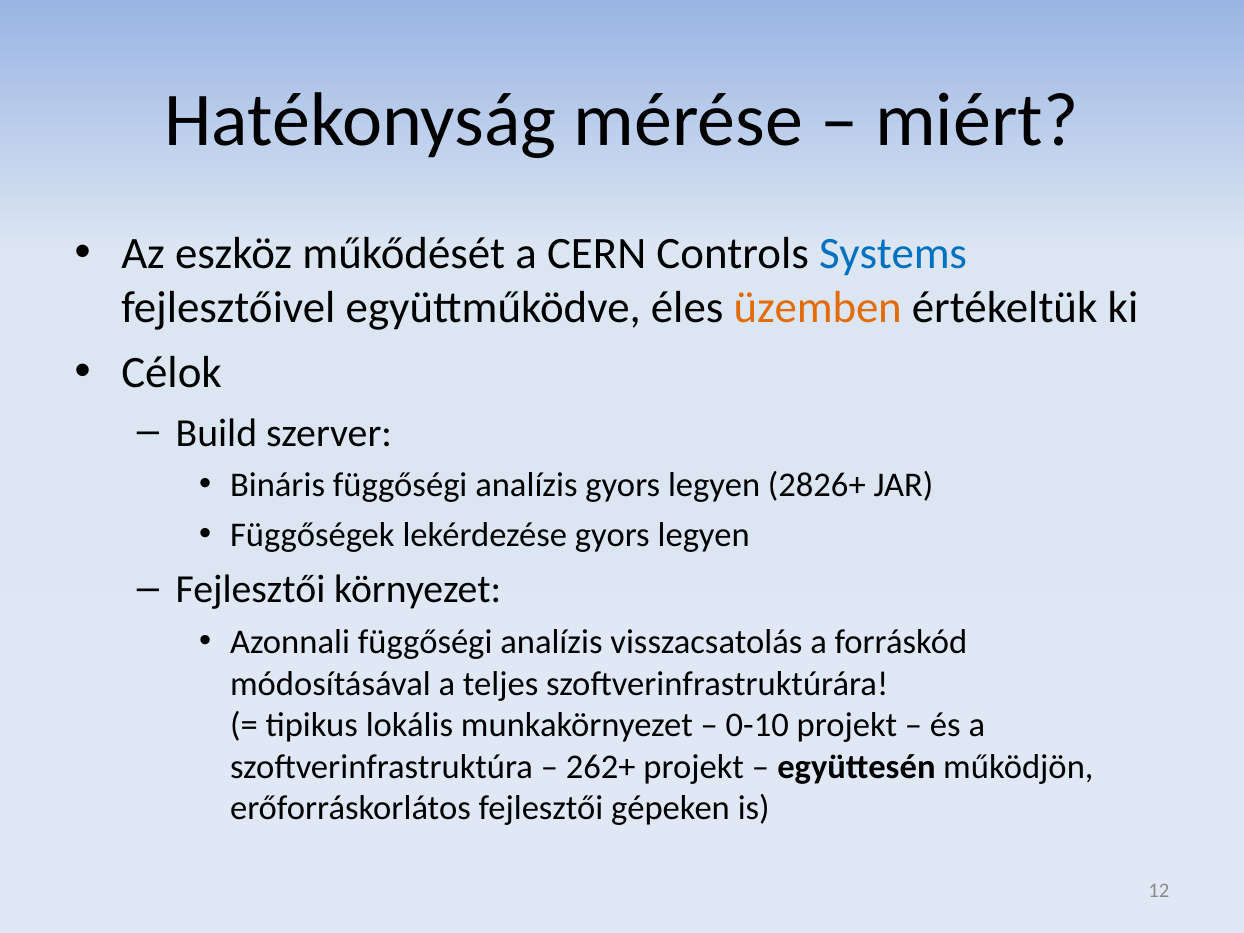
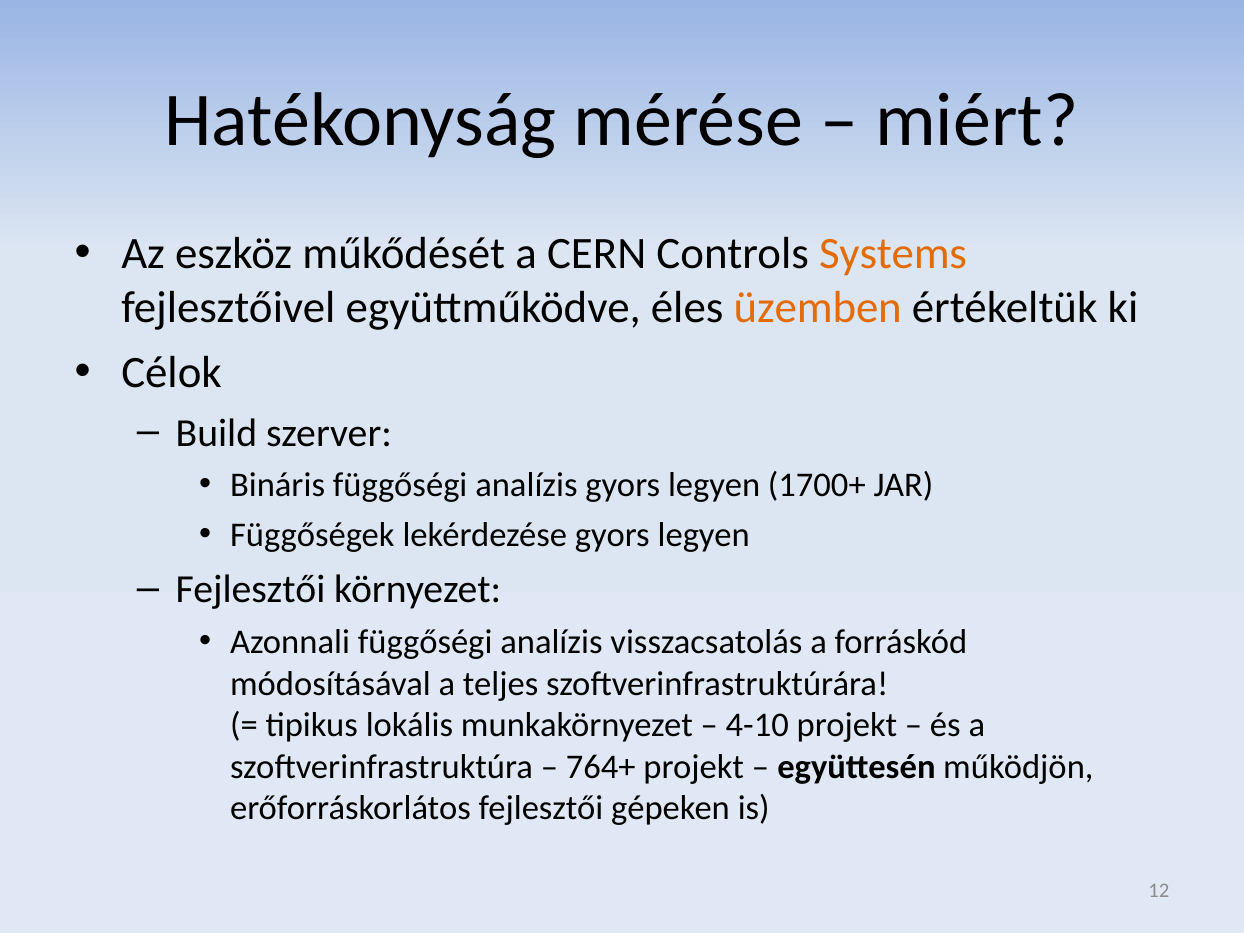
Systems colour: blue -> orange (893, 254)
2826+: 2826+ -> 1700+ (817, 485)
0-10: 0-10 -> 4-10 (757, 725)
262+: 262+ -> 764+ (601, 767)
